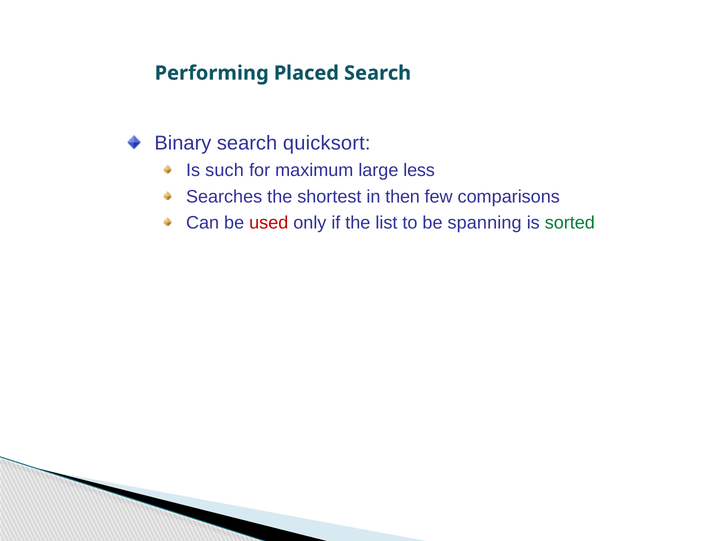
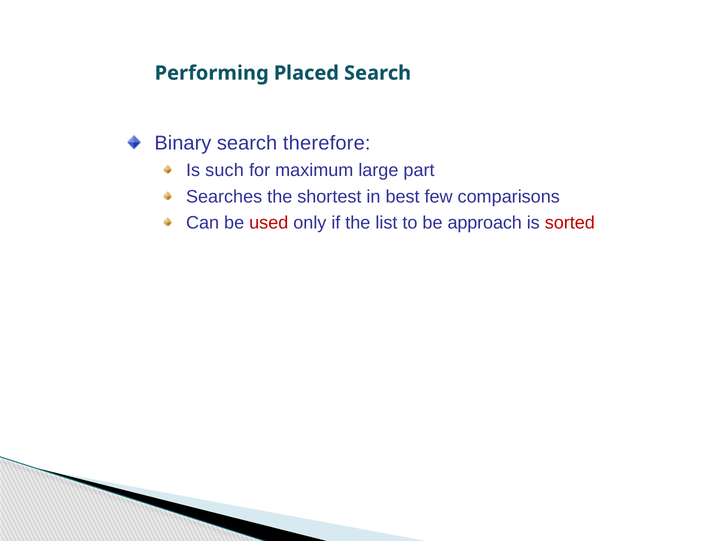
quicksort: quicksort -> therefore (327, 143)
less: less -> part (419, 171)
then: then -> best (403, 197)
spanning: spanning -> approach (485, 223)
sorted colour: green -> red (570, 223)
